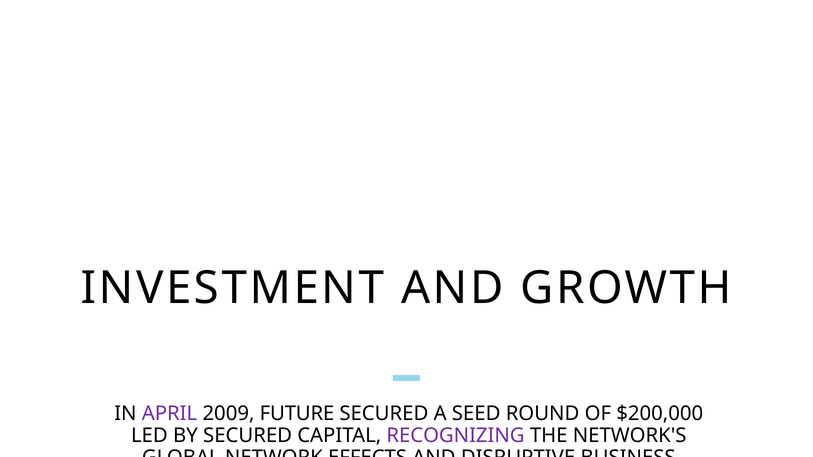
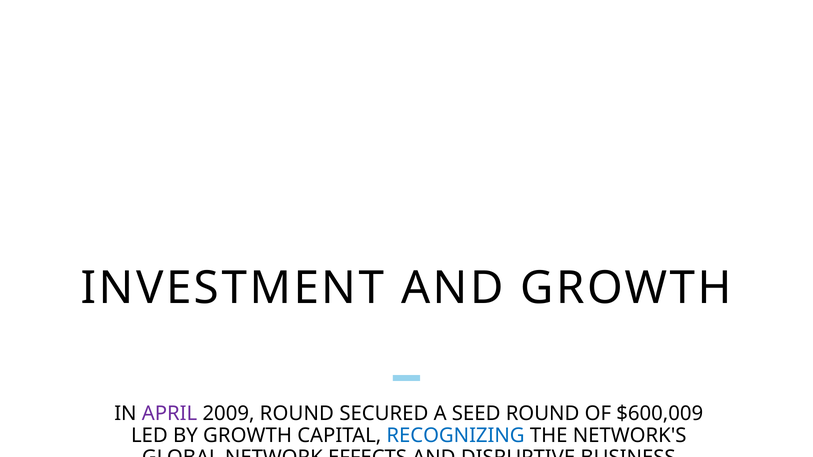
2009 FUTURE: FUTURE -> ROUND (297, 414)
$200,000: $200,000 -> $600,009 (660, 414)
BY SECURED: SECURED -> GROWTH (248, 436)
RECOGNIZING colour: purple -> blue (456, 436)
